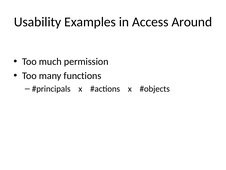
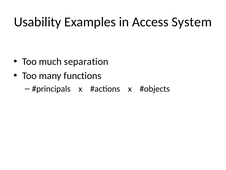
Around: Around -> System (192, 22)
permission: permission -> separation (86, 61)
